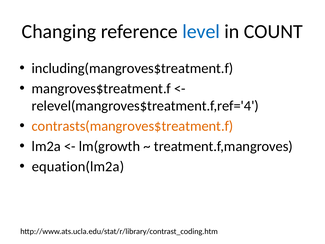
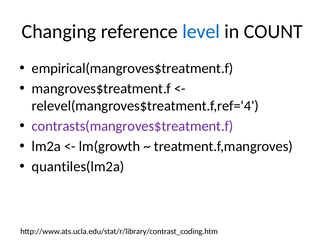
including(mangroves$treatment.f: including(mangroves$treatment.f -> empirical(mangroves$treatment.f (133, 68)
contrasts(mangroves$treatment.f colour: orange -> purple (133, 126)
equation(lm2a: equation(lm2a -> quantiles(lm2a (78, 167)
